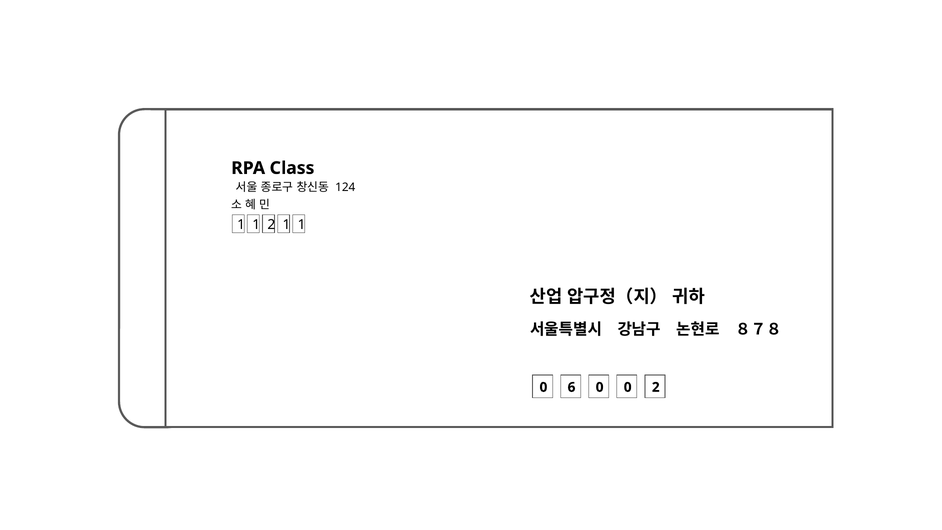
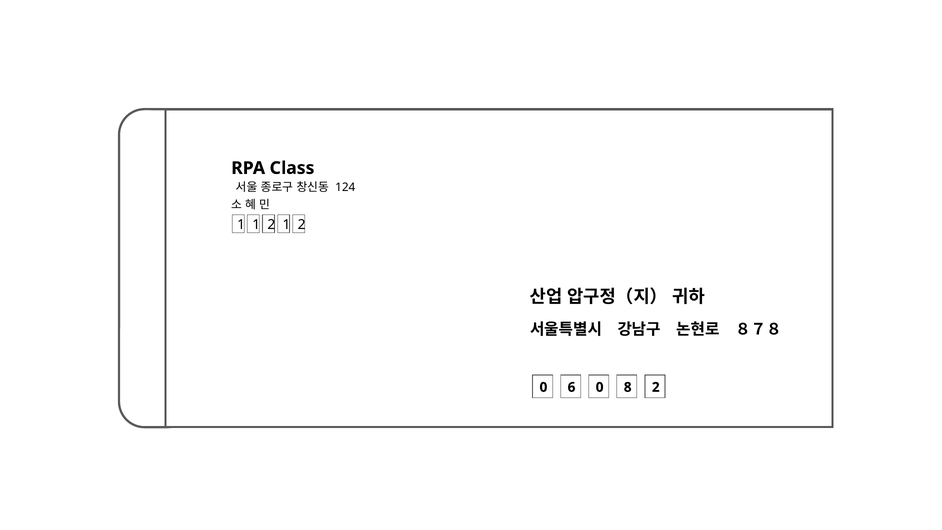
2 1 1: 1 -> 2 (302, 225)
0 0: 0 -> 8 (628, 387)
